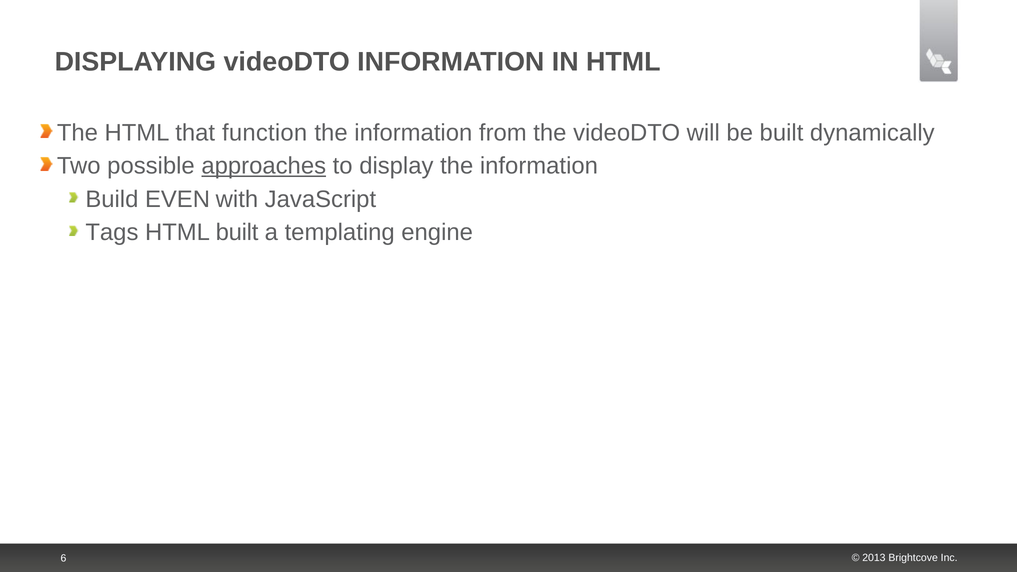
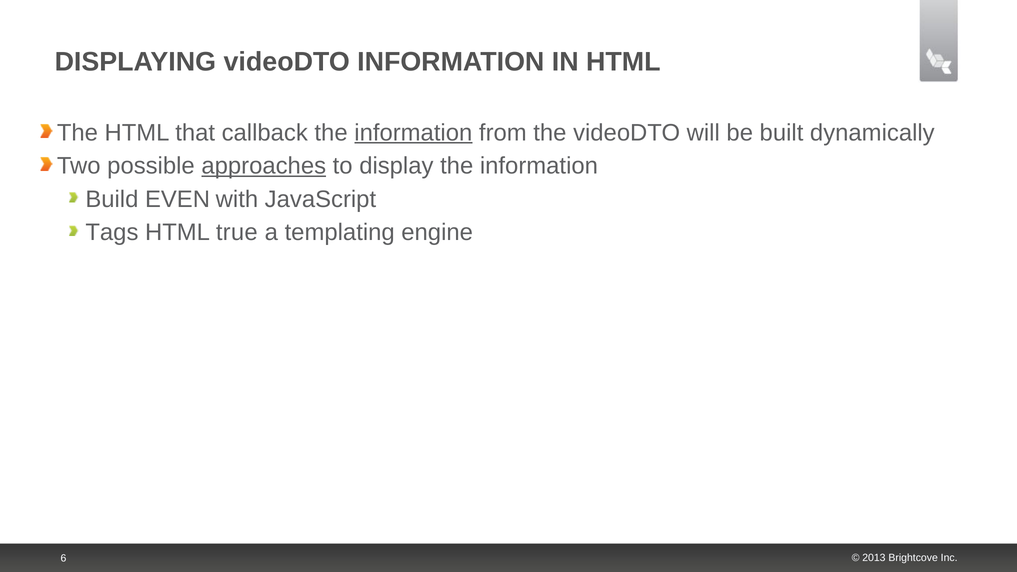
function: function -> callback (265, 133)
information underline: none -> present (413, 133)
HTML built: built -> true (237, 233)
